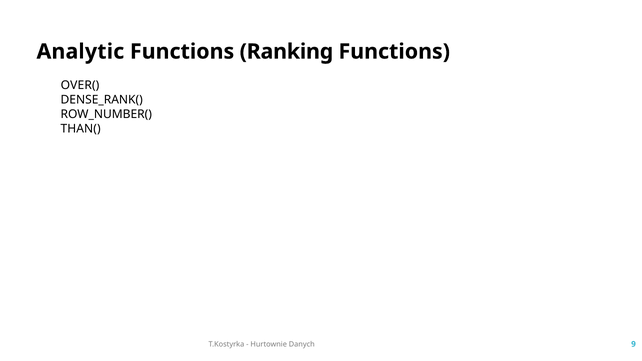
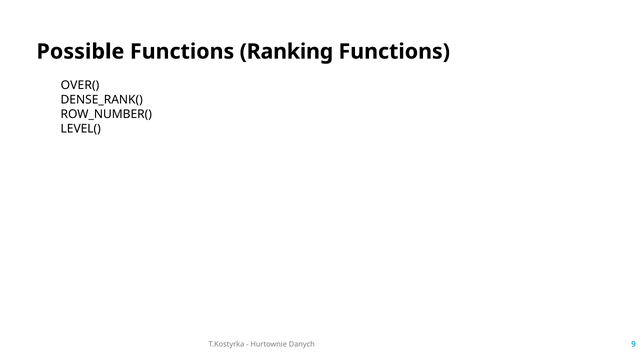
Analytic: Analytic -> Possible (80, 52)
THAN(: THAN( -> LEVEL( (81, 129)
